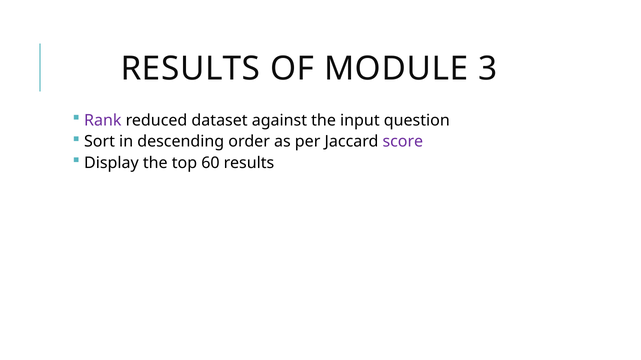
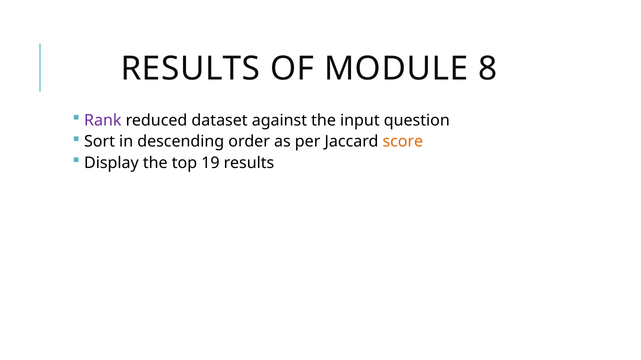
3: 3 -> 8 (488, 69)
score colour: purple -> orange (403, 142)
60: 60 -> 19 (210, 163)
